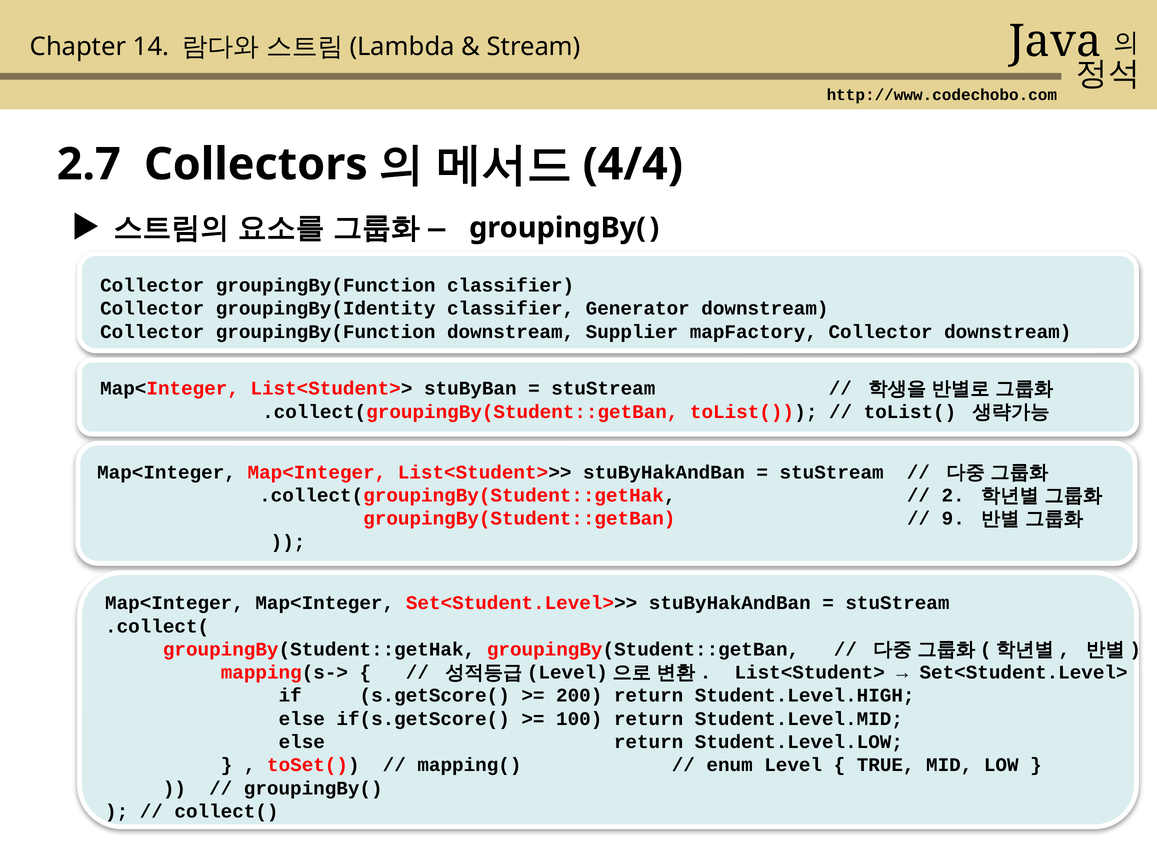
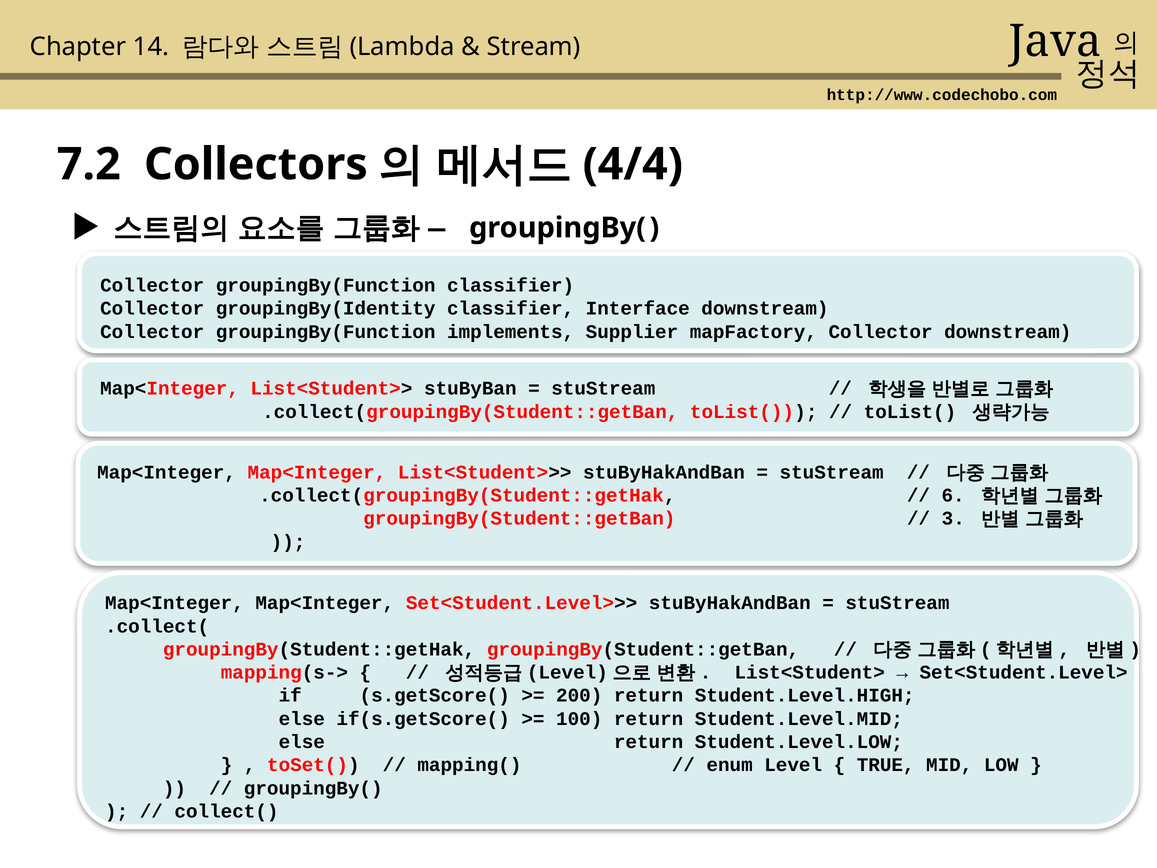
2.7: 2.7 -> 7.2 (89, 164)
Generator: Generator -> Interface (638, 308)
groupingBy(Function downstream: downstream -> implements (511, 332)
2: 2 -> 6 (953, 495)
9: 9 -> 3 (953, 518)
